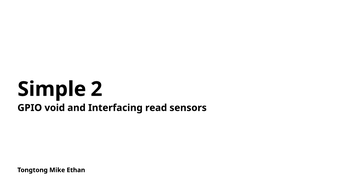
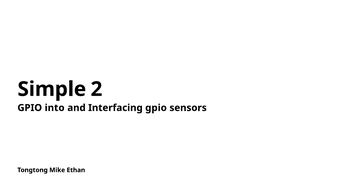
void: void -> into (55, 108)
Interfacing read: read -> gpio (156, 108)
